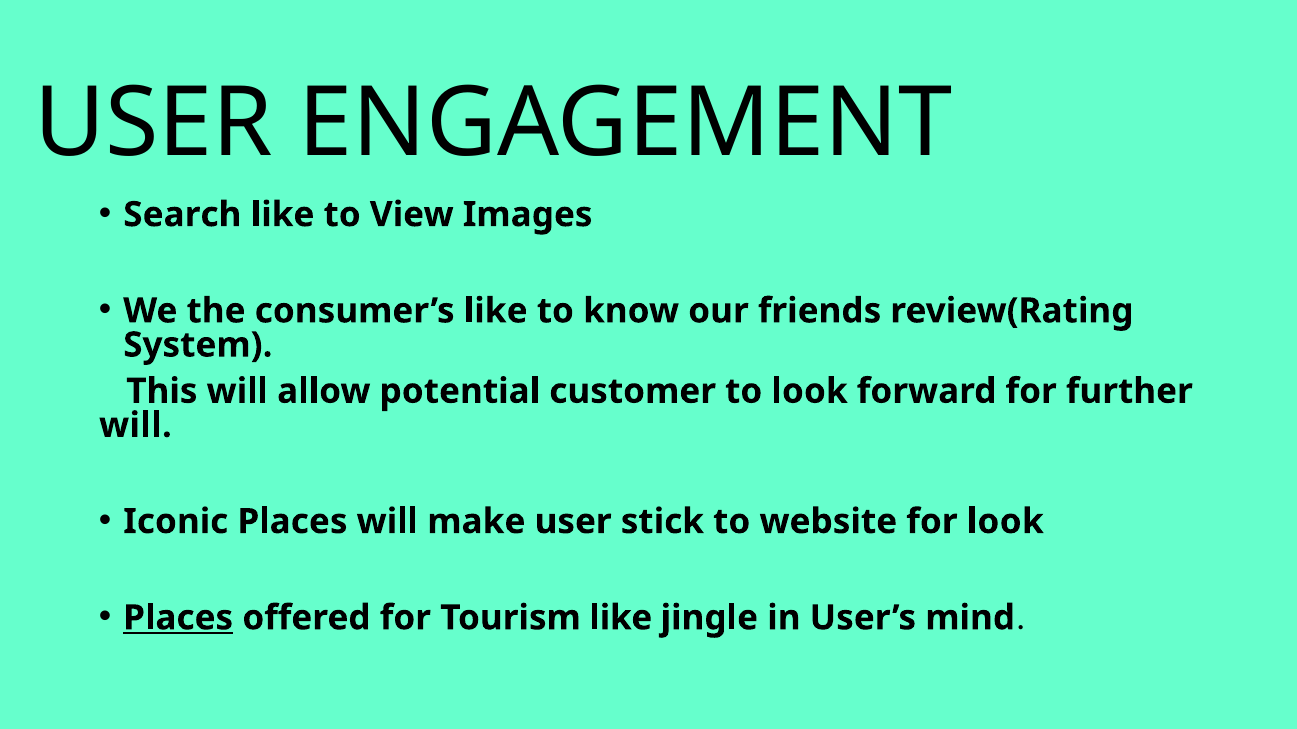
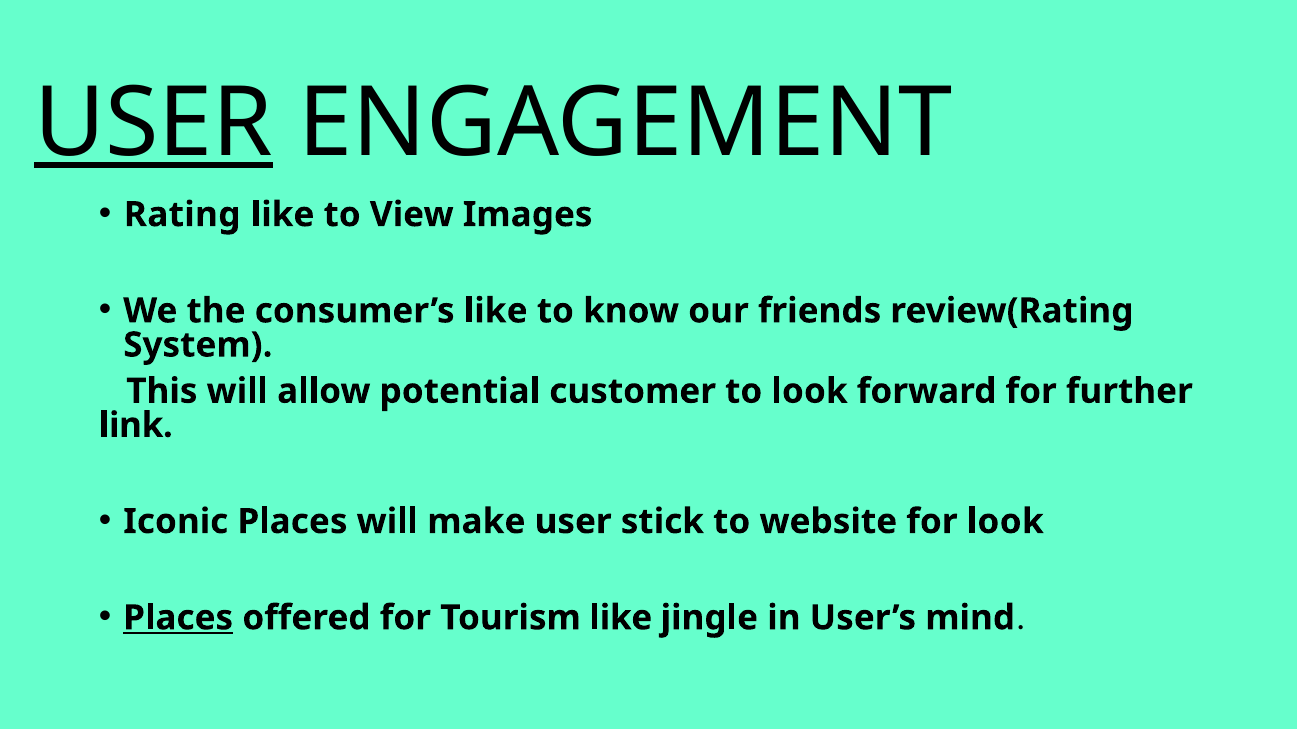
USER underline: none -> present (154, 123)
Search: Search -> Rating (182, 215)
will: will -> link (136, 426)
